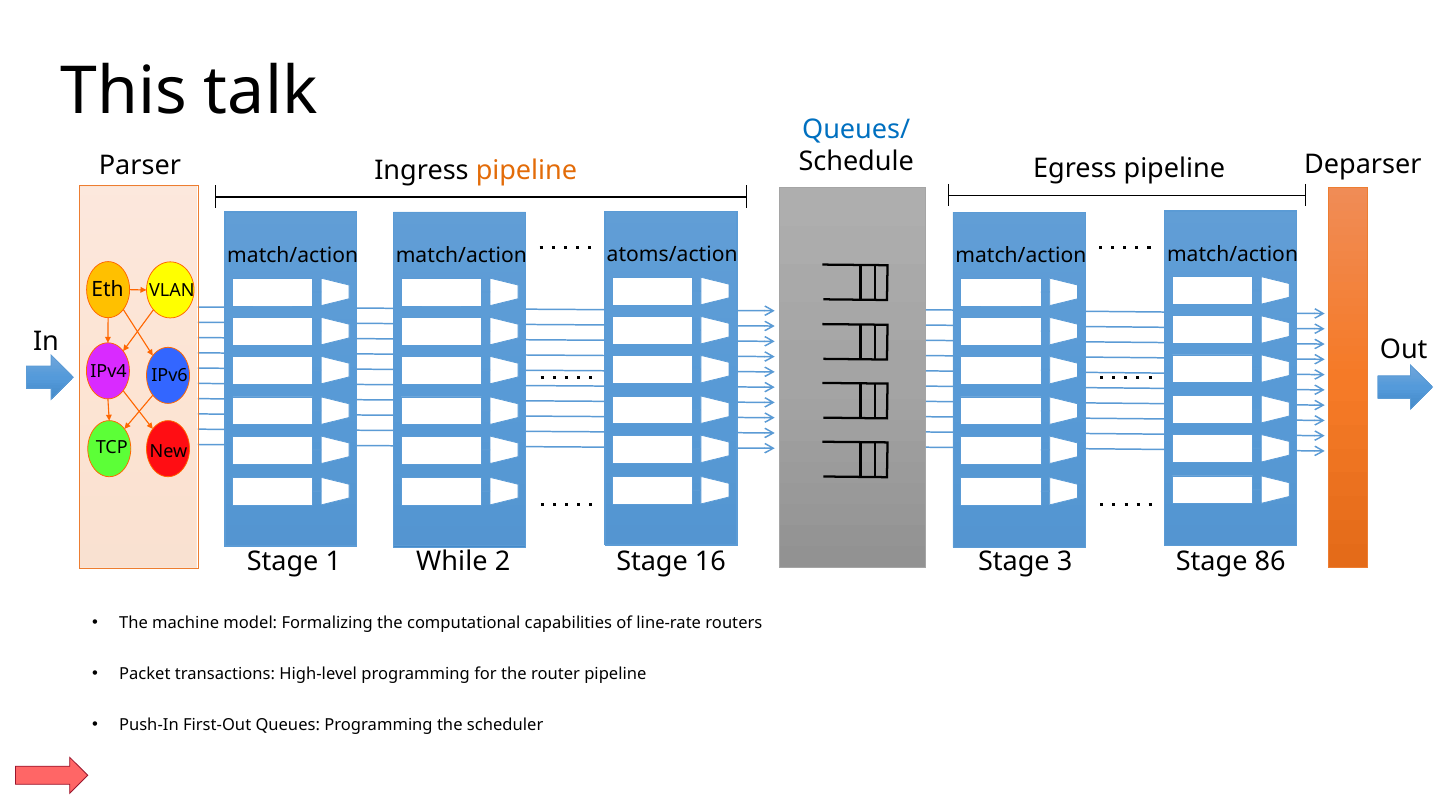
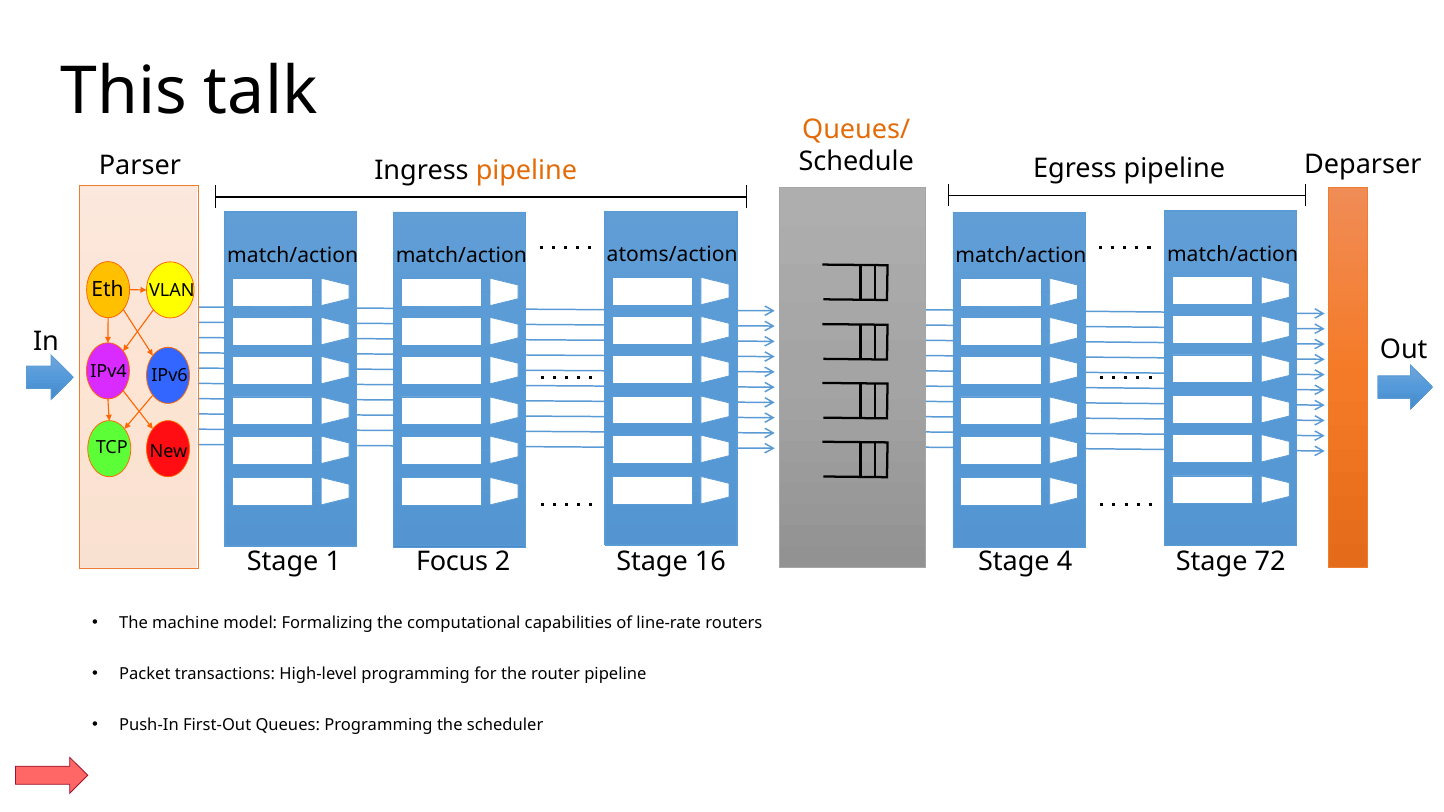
Queues/ colour: blue -> orange (856, 130)
While: While -> Focus (452, 562)
3: 3 -> 4 (1065, 562)
86: 86 -> 72 (1270, 562)
